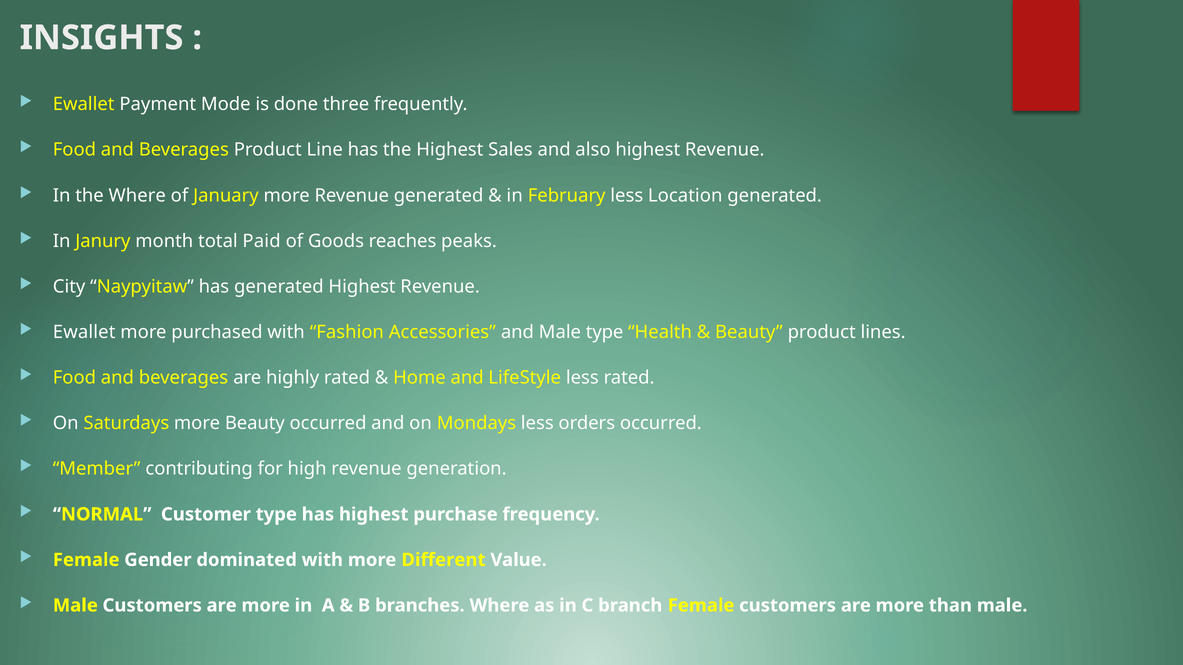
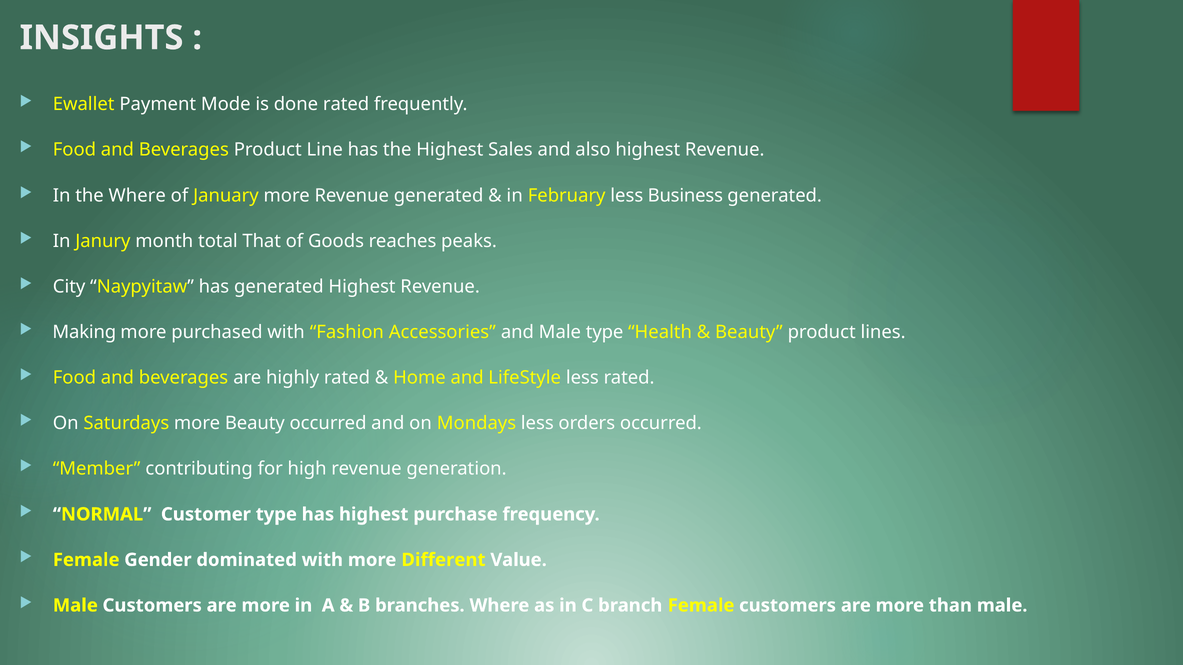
done three: three -> rated (346, 104)
Location: Location -> Business (685, 196)
Paid: Paid -> That (262, 241)
Ewallet: Ewallet -> Making (84, 332)
